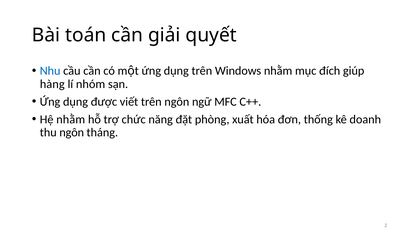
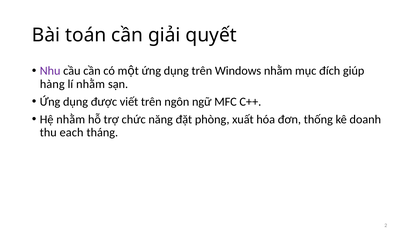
Nhu colour: blue -> purple (50, 71)
lí nhóm: nhóm -> nhằm (91, 84)
thu ngôn: ngôn -> each (72, 132)
